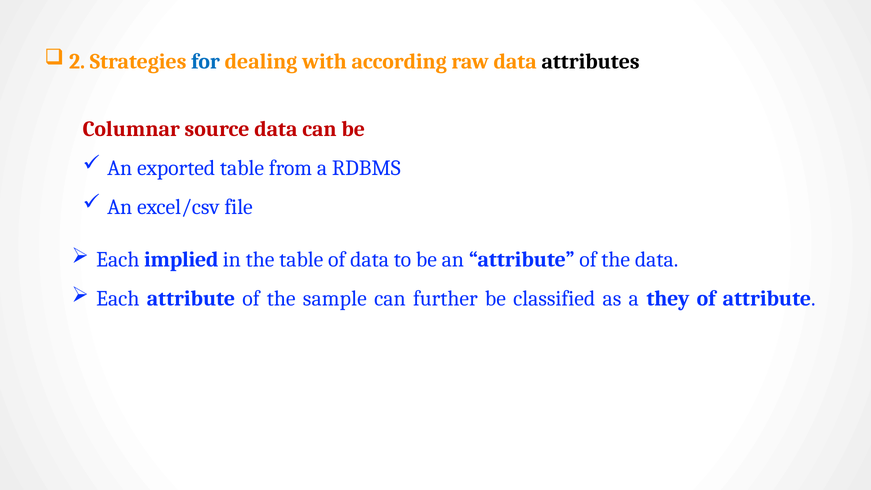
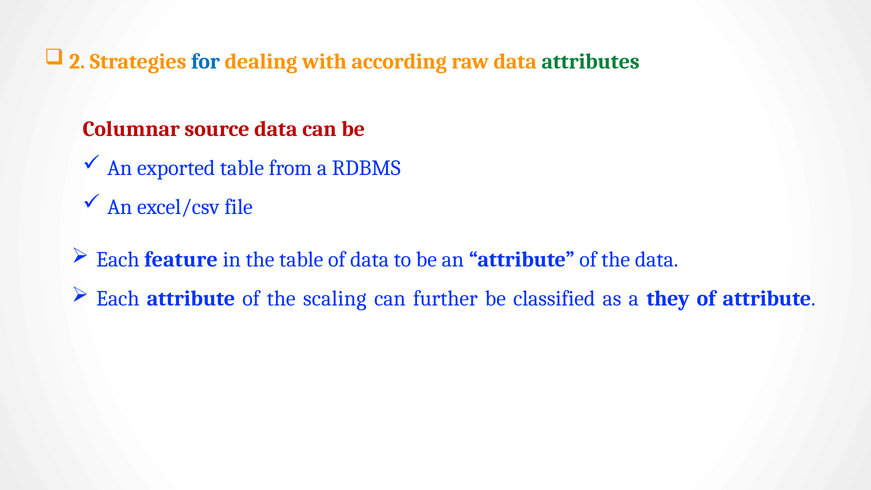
attributes colour: black -> green (591, 61)
implied: implied -> feature (181, 259)
sample: sample -> scaling (335, 299)
